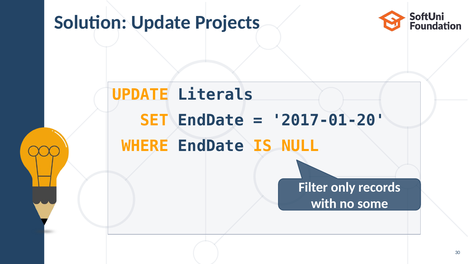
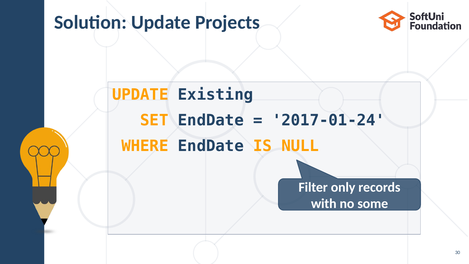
Literals: Literals -> Existing (216, 95)
2017-01-20: 2017-01-20 -> 2017-01-24 (329, 120)
